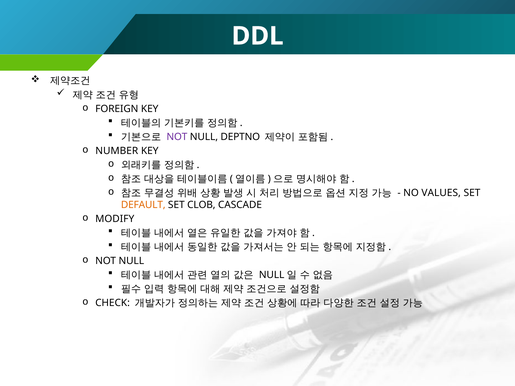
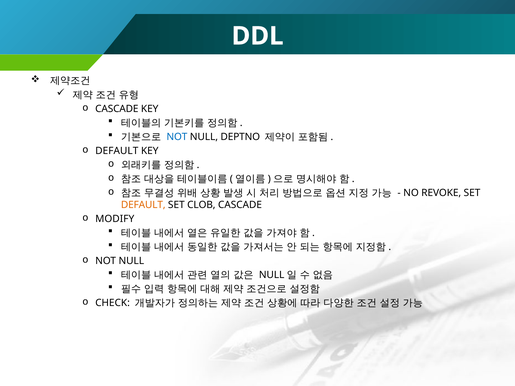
FOREIGN: FOREIGN -> CASCADE (117, 109)
NOT colour: purple -> blue (177, 137)
NUMBER: NUMBER -> DEFAULT (117, 151)
VALUES: VALUES -> REVOKE (441, 193)
